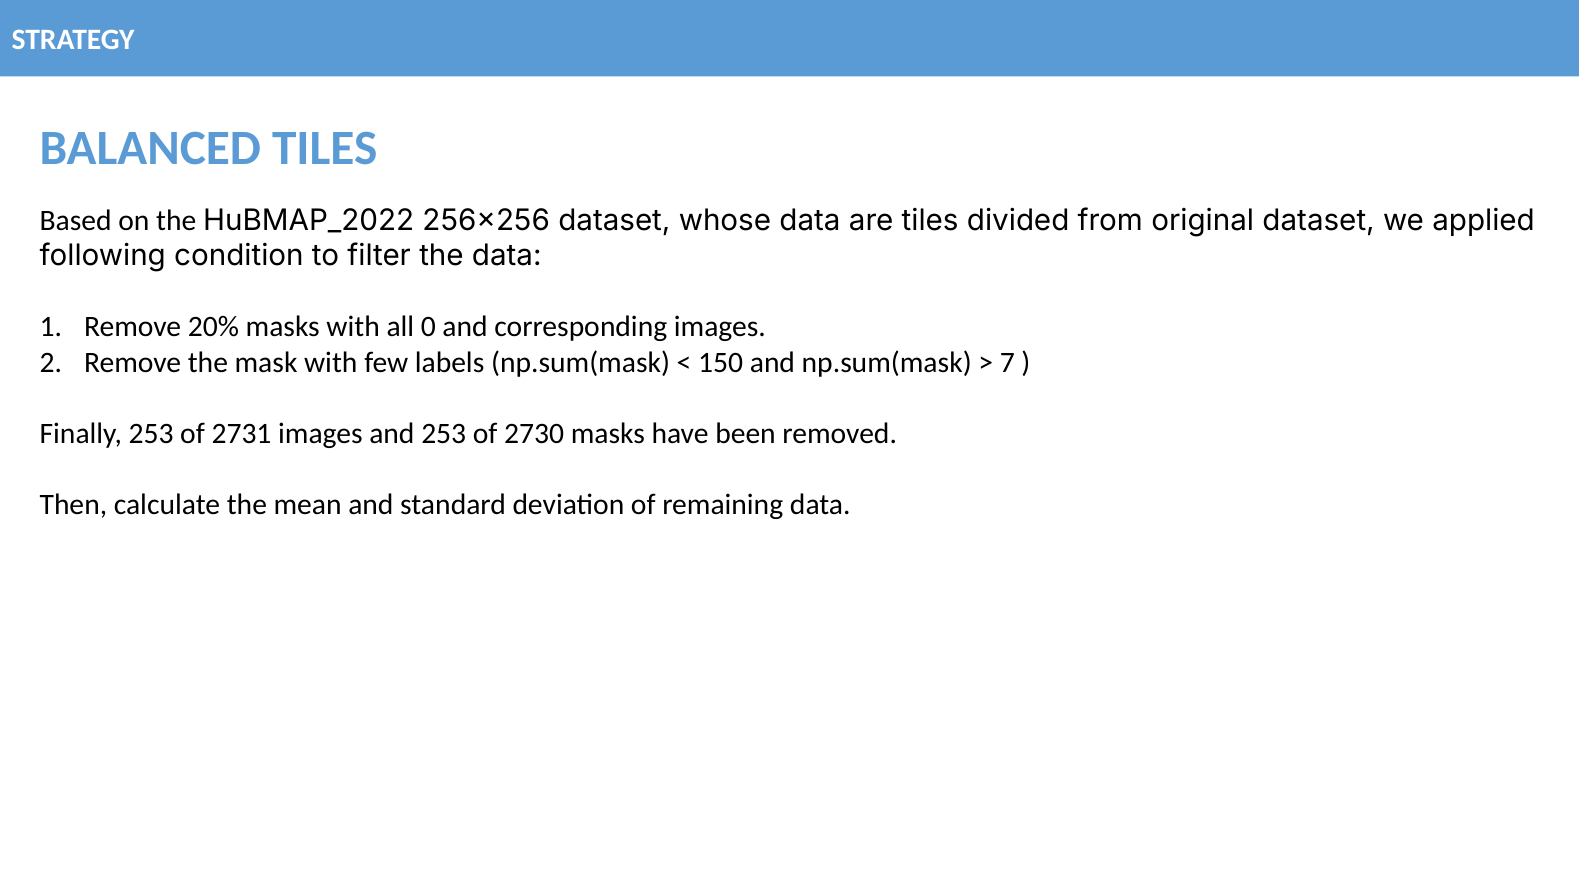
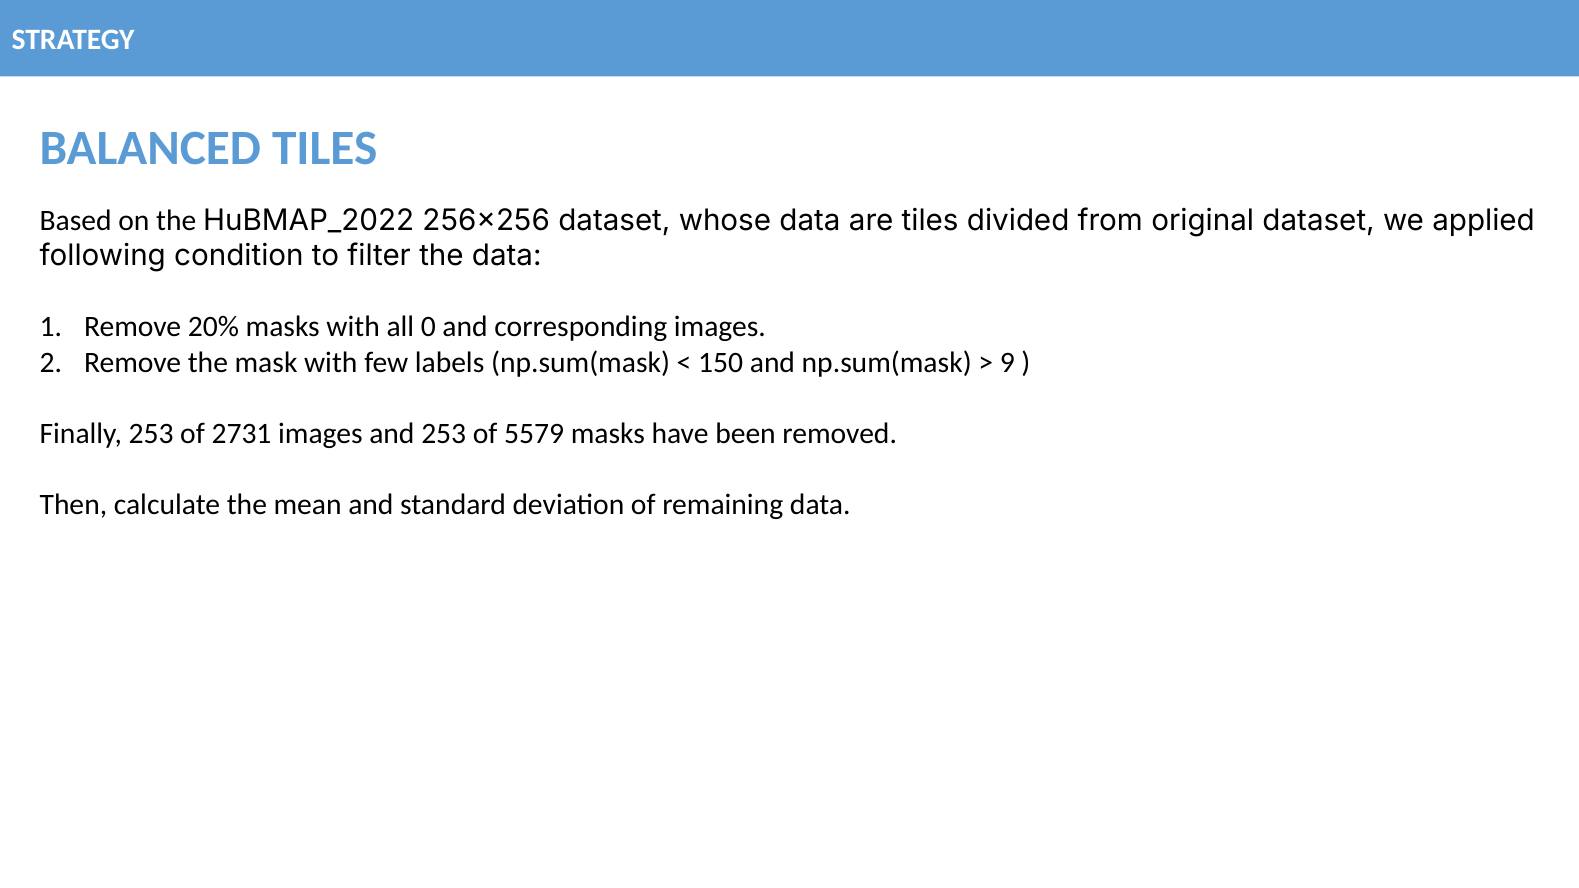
7: 7 -> 9 (1007, 363)
2730: 2730 -> 5579 (534, 434)
